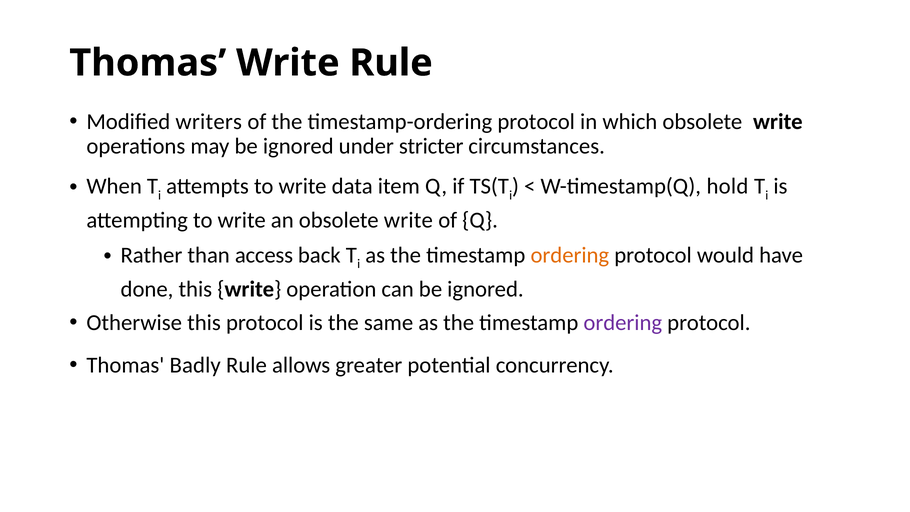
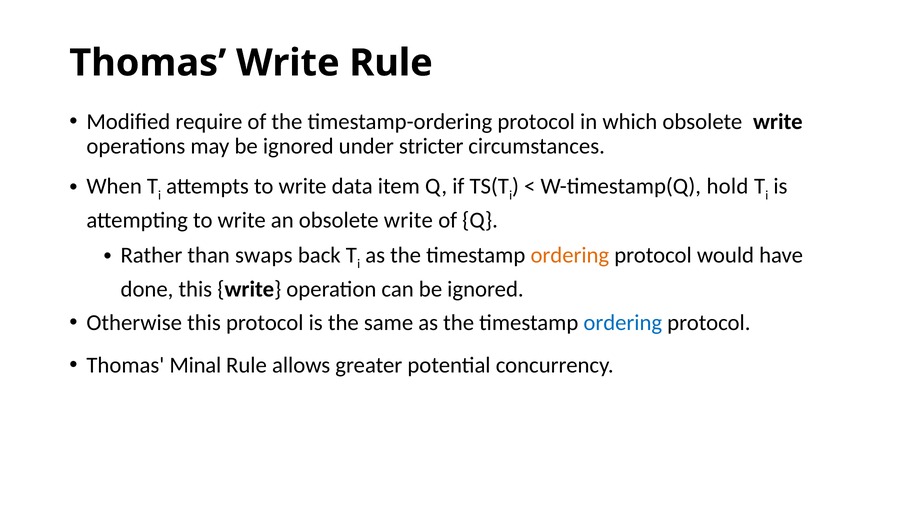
writers: writers -> require (209, 122)
access: access -> swaps (264, 255)
ordering colour: purple -> blue (623, 323)
Badly: Badly -> Minal (195, 365)
